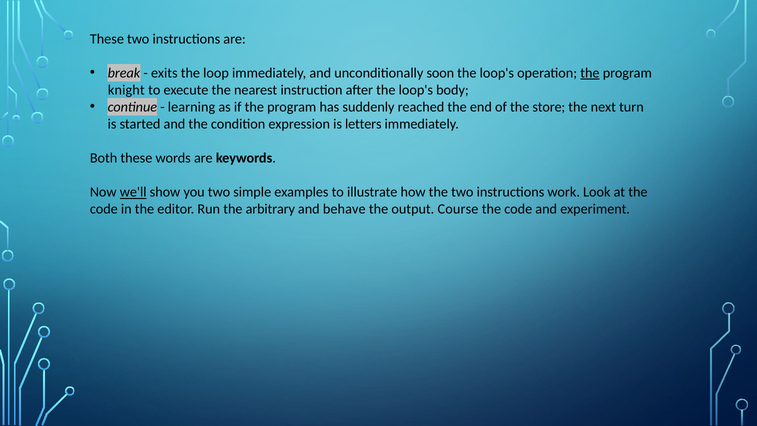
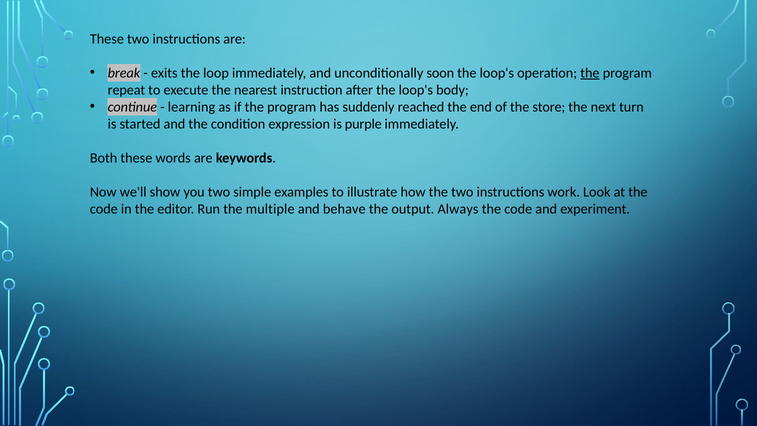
knight: knight -> repeat (126, 90)
letters: letters -> purple (363, 124)
we'll underline: present -> none (133, 192)
arbitrary: arbitrary -> multiple (270, 209)
Course: Course -> Always (458, 209)
